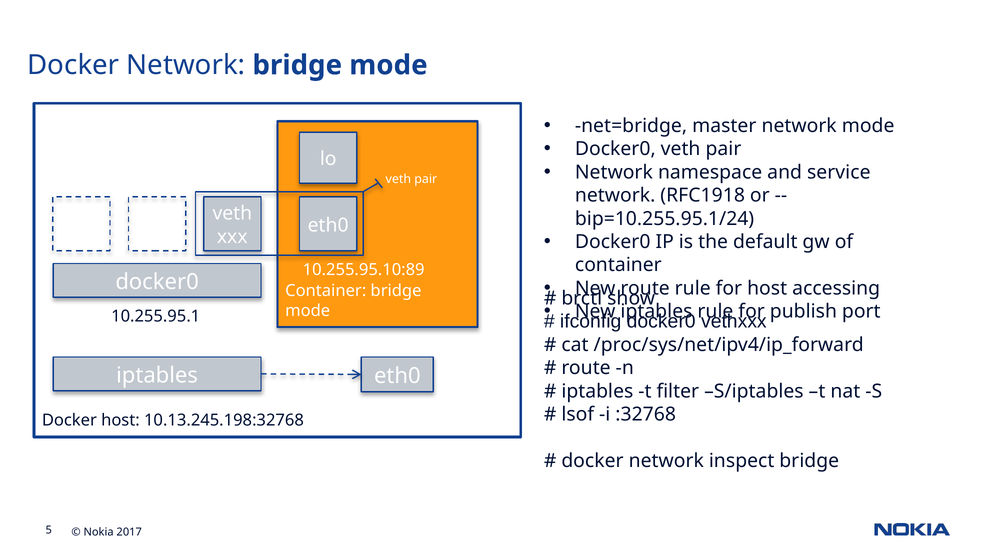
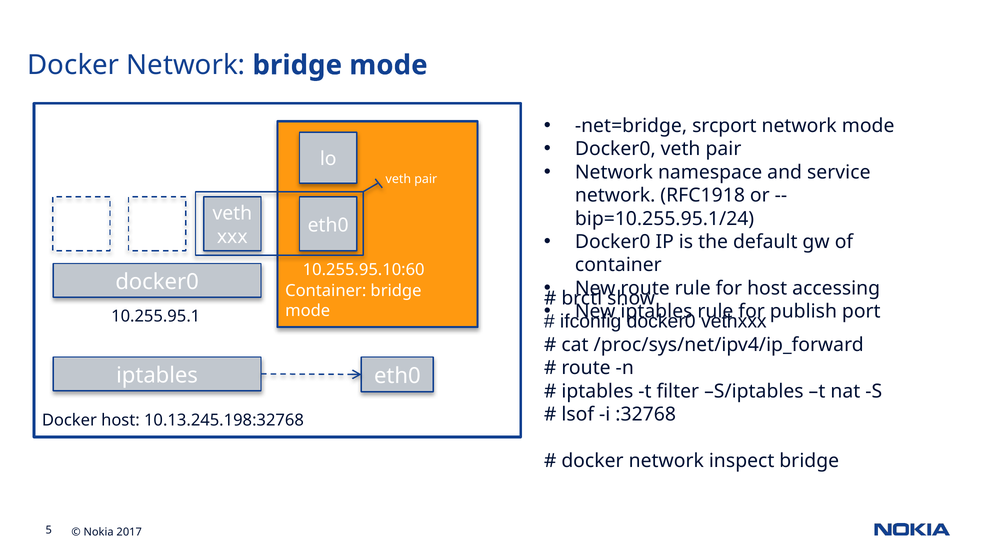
master: master -> srcport (724, 126)
10.255.95.10:89: 10.255.95.10:89 -> 10.255.95.10:60 (364, 269)
